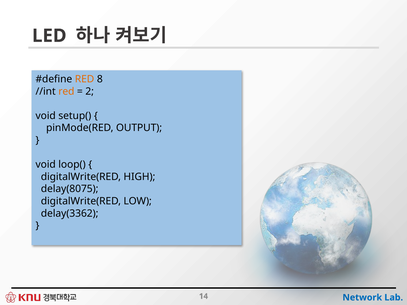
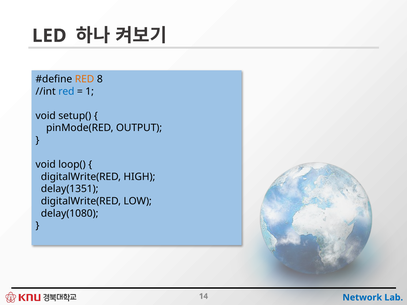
red colour: orange -> blue (66, 91)
2: 2 -> 1 (90, 91)
delay(8075: delay(8075 -> delay(1351 (70, 189)
delay(3362: delay(3362 -> delay(1080 (70, 214)
